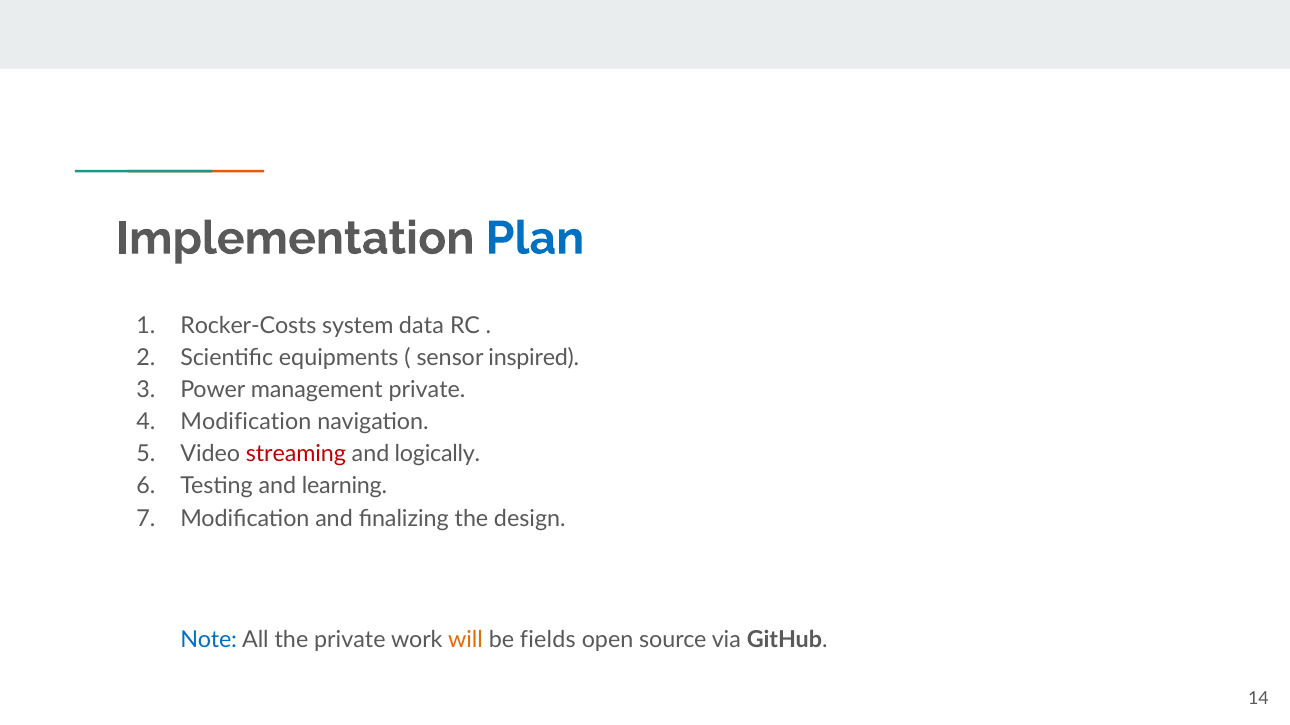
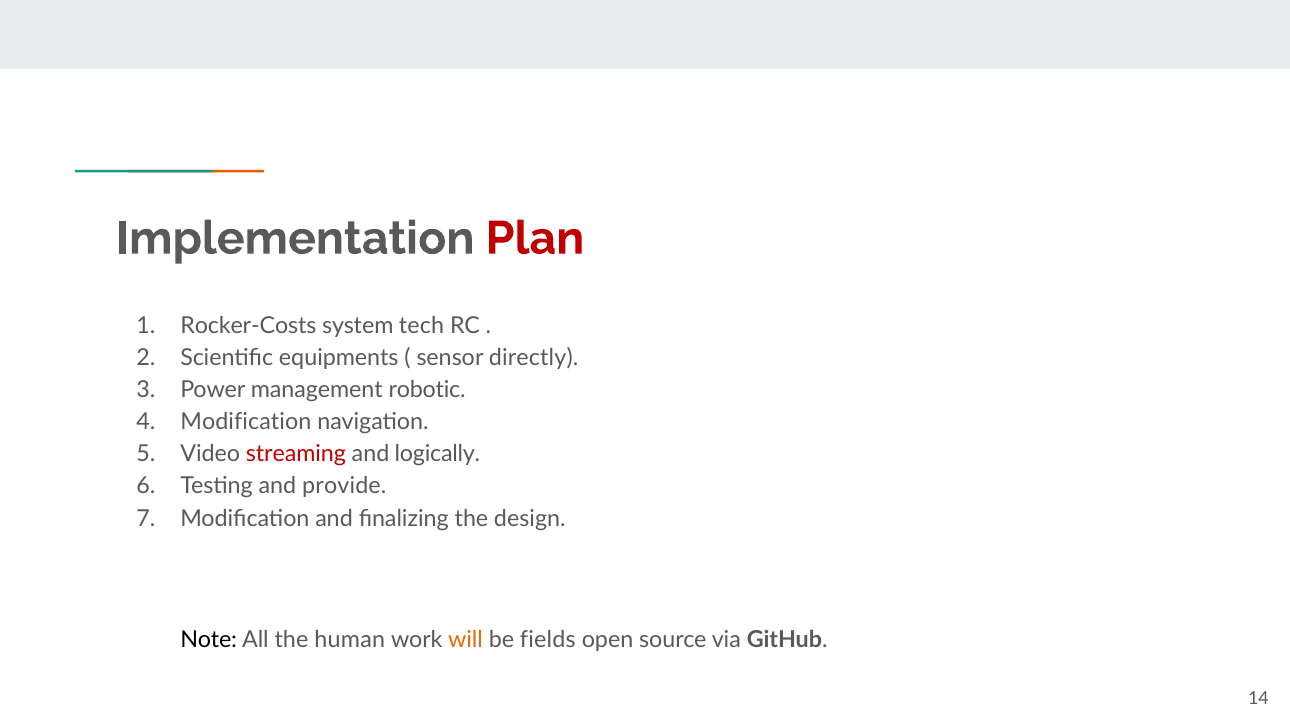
Plan colour: blue -> red (535, 239)
data: data -> tech (421, 326)
inspired: inspired -> directly (534, 358)
management private: private -> robotic (427, 390)
learning: learning -> provide (344, 487)
Note colour: blue -> black (209, 640)
the private: private -> human (350, 640)
